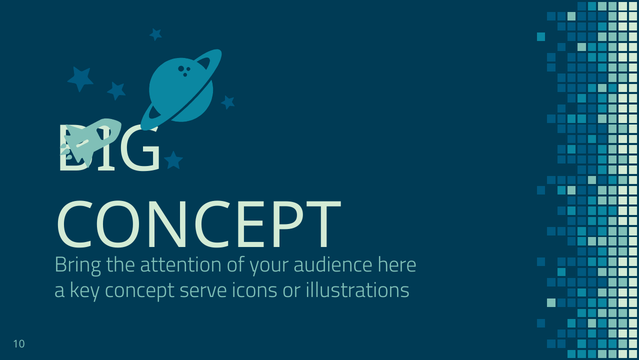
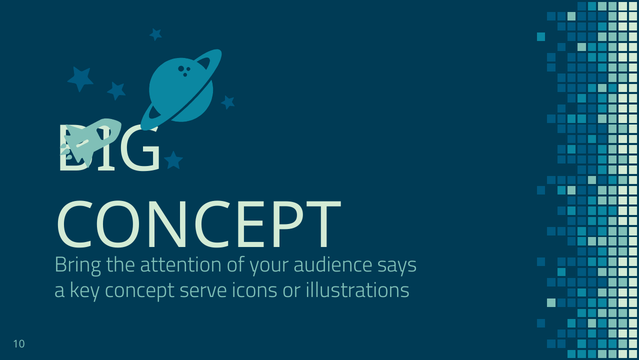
here: here -> says (397, 264)
